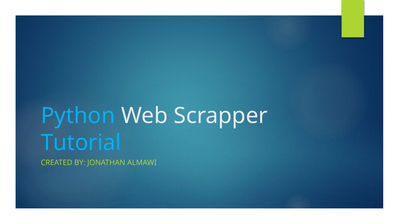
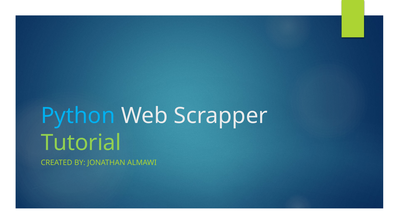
Tutorial colour: light blue -> light green (81, 143)
